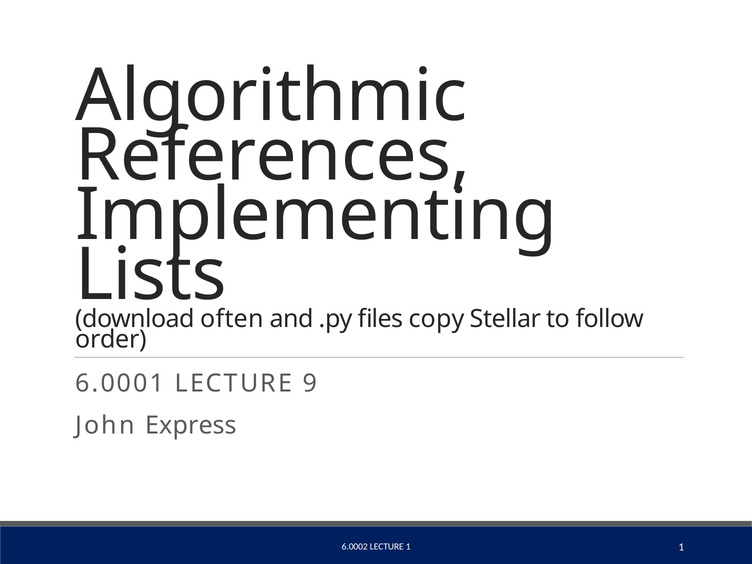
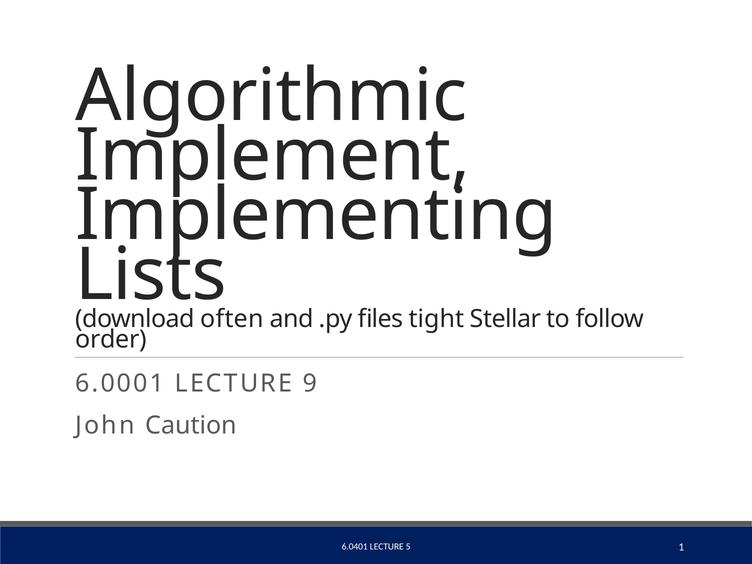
References: References -> Implement (273, 156)
copy: copy -> tight (437, 319)
Express: Express -> Caution (191, 425)
6.0002: 6.0002 -> 6.0401 (355, 547)
LECTURE 1: 1 -> 5 (408, 547)
